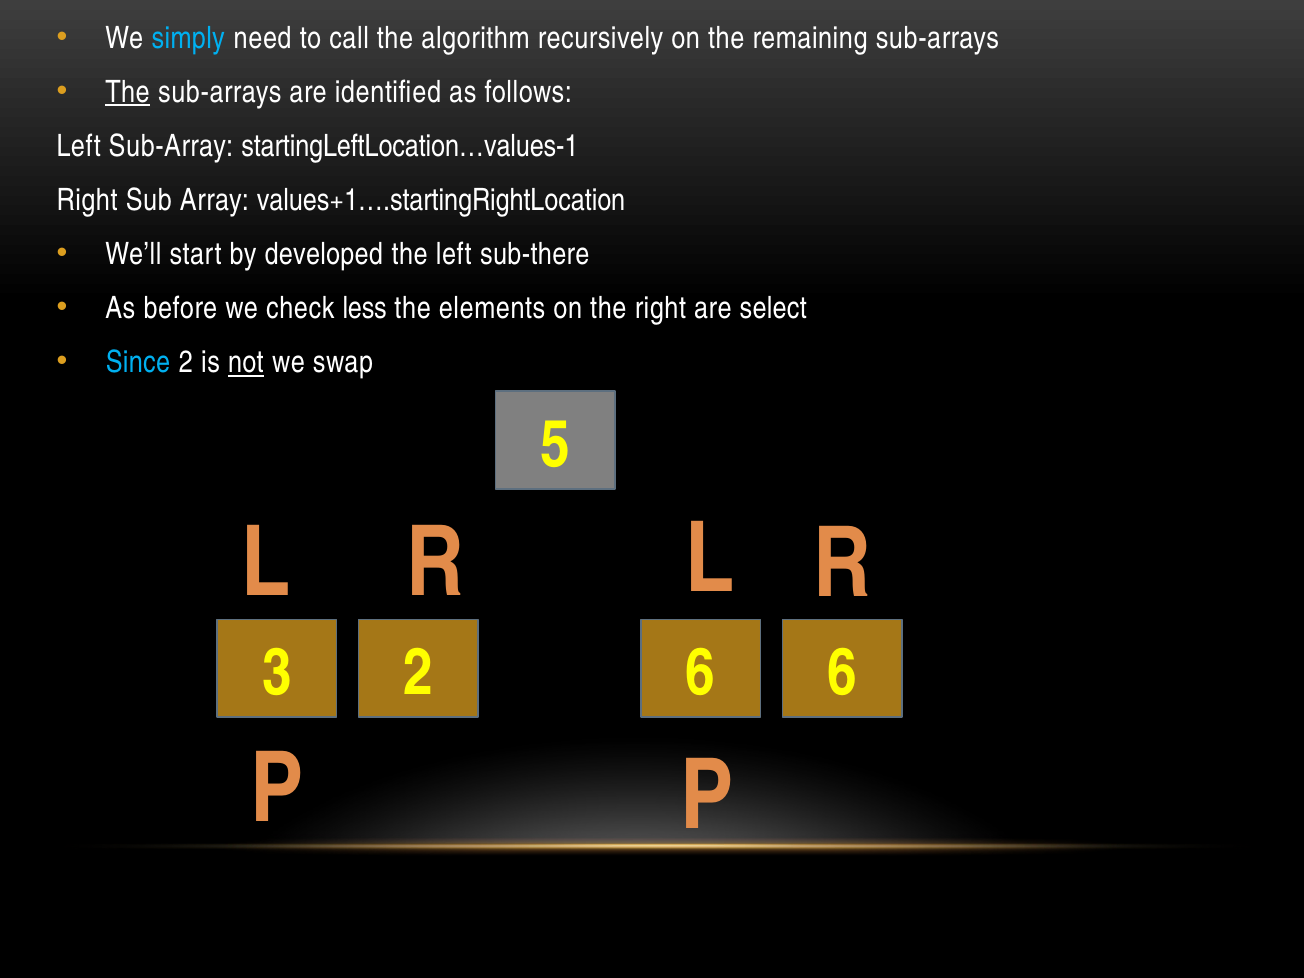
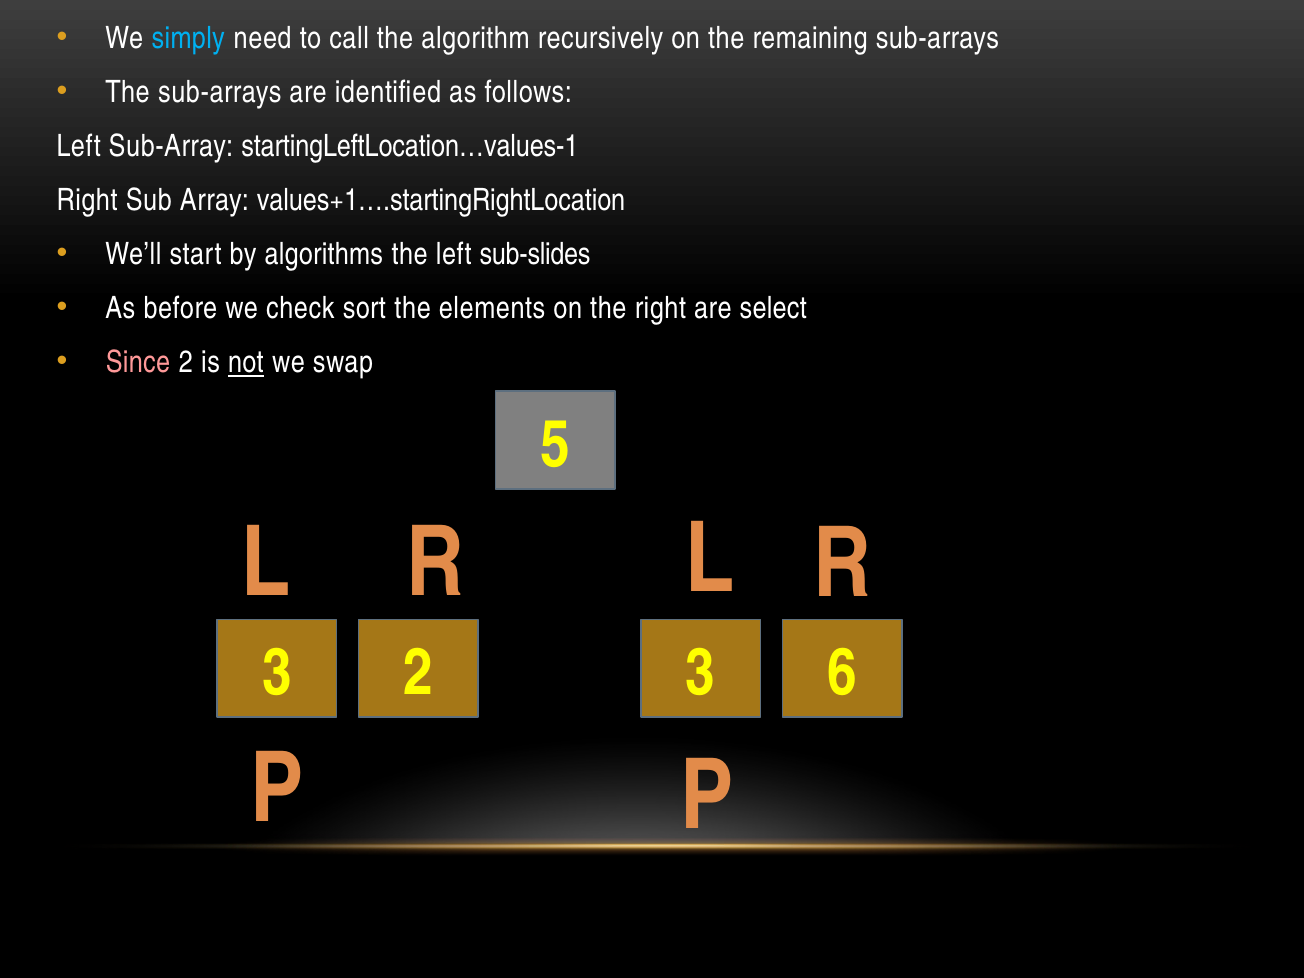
The underline: present -> none (128, 92)
developed: developed -> algorithms (324, 254)
sub-there: sub-there -> sub-slides (535, 254)
less: less -> sort (364, 308)
Since colour: light blue -> pink (138, 362)
2 6: 6 -> 3 (701, 673)
